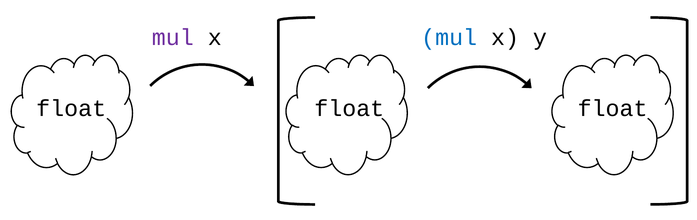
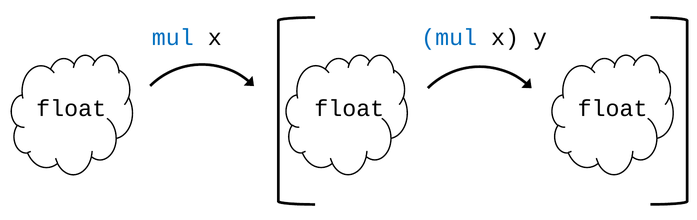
mul colour: purple -> blue (173, 38)
